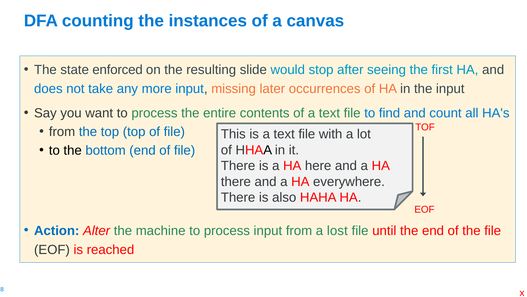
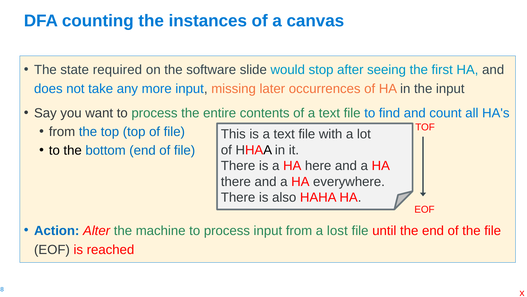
enforced: enforced -> required (117, 70)
resulting: resulting -> software (211, 70)
